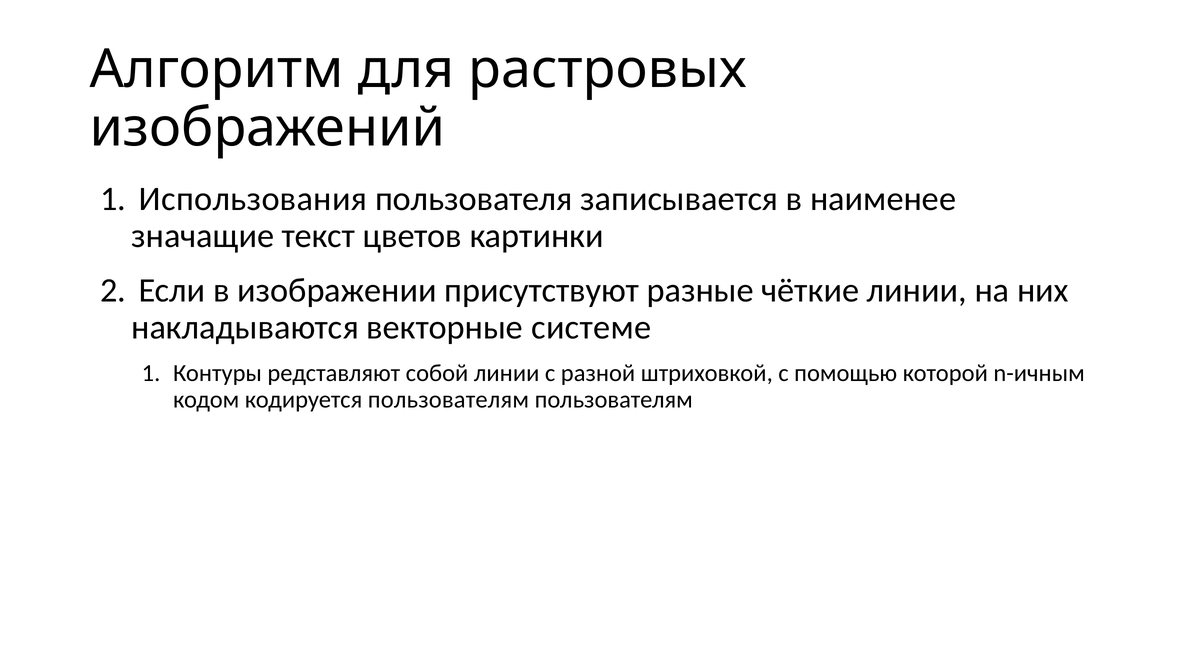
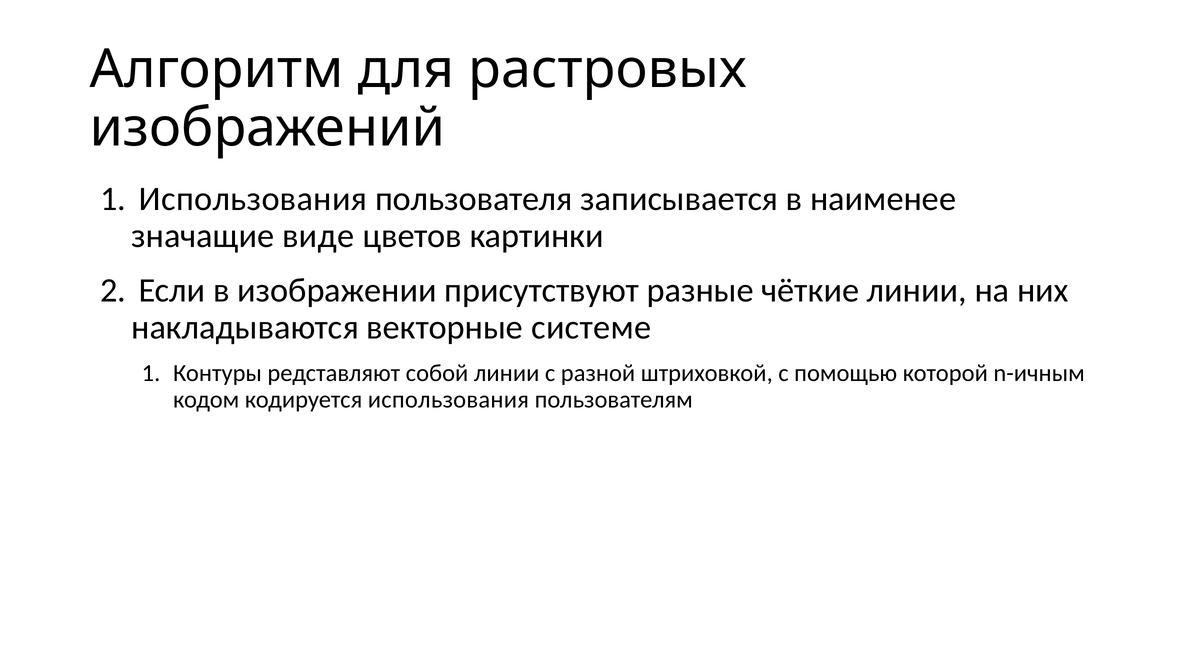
текст: текст -> виде (318, 236)
кодируется пользователям: пользователям -> использования (448, 400)
